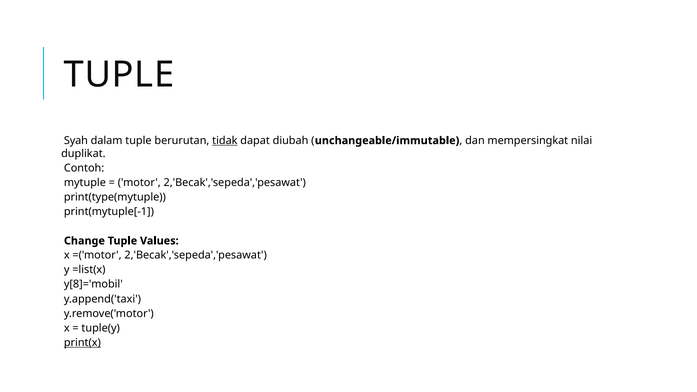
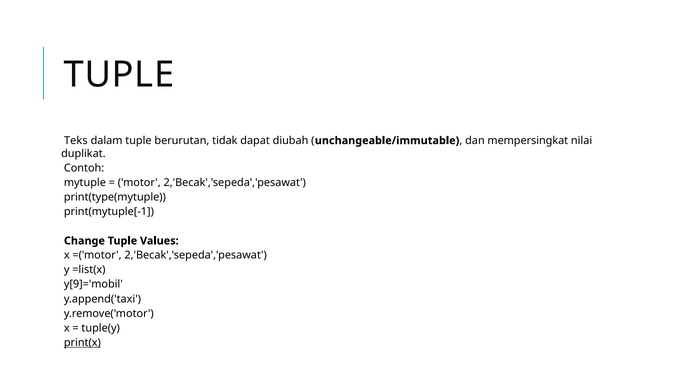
Syah: Syah -> Teks (76, 141)
tidak underline: present -> none (225, 141)
y[8]='mobil: y[8]='mobil -> y[9]='mobil (93, 284)
